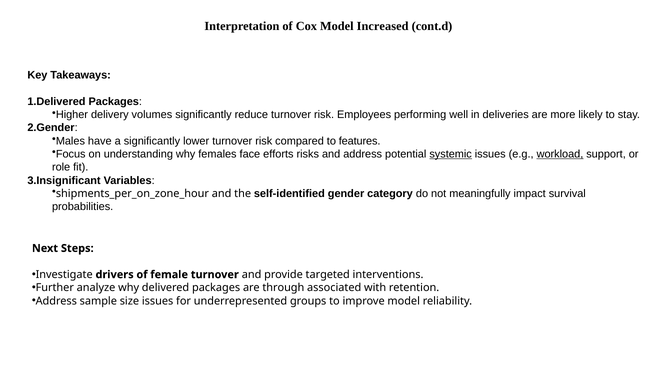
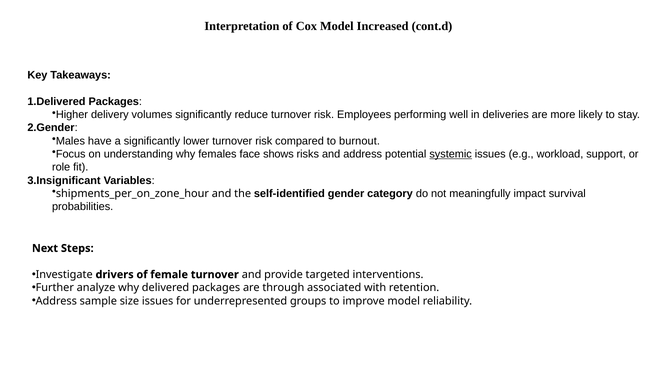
features: features -> burnout (360, 141)
efforts: efforts -> shows (278, 154)
workload underline: present -> none (560, 154)
